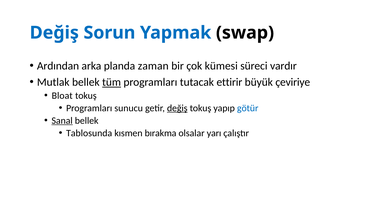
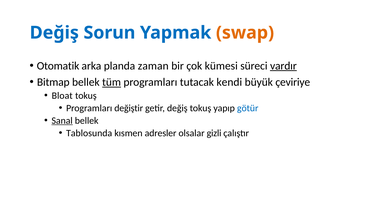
swap colour: black -> orange (245, 33)
Ardından: Ardından -> Otomatik (58, 66)
vardır underline: none -> present (283, 66)
Mutlak: Mutlak -> Bitmap (53, 82)
ettirir: ettirir -> kendi (229, 82)
sunucu: sunucu -> değiştir (129, 108)
değiş underline: present -> none (177, 108)
bırakma: bırakma -> adresler (161, 133)
yarı: yarı -> gizli (214, 133)
